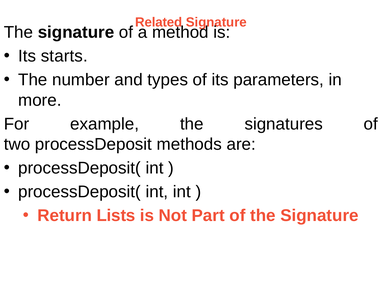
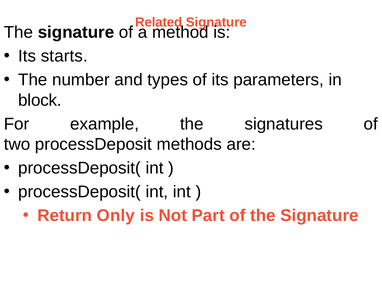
more: more -> block (40, 100)
Lists: Lists -> Only (116, 216)
